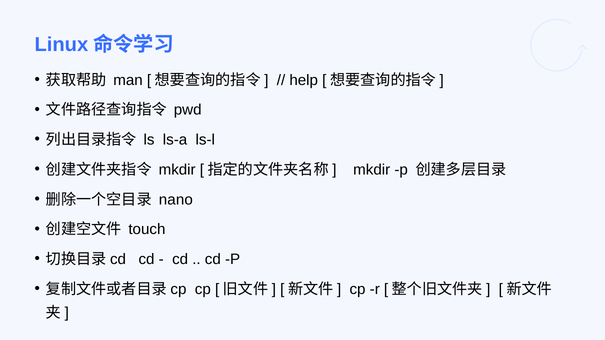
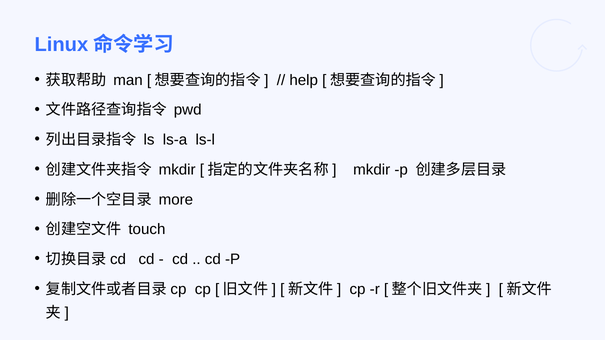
nano: nano -> more (176, 200)
